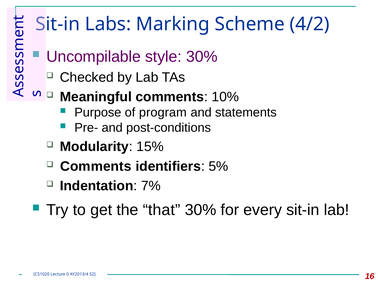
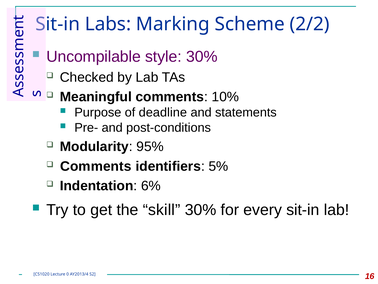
4/2: 4/2 -> 2/2 (310, 24)
program: program -> deadline (163, 112)
15%: 15% -> 95% (150, 146)
7%: 7% -> 6% (151, 186)
that: that -> skill (162, 210)
